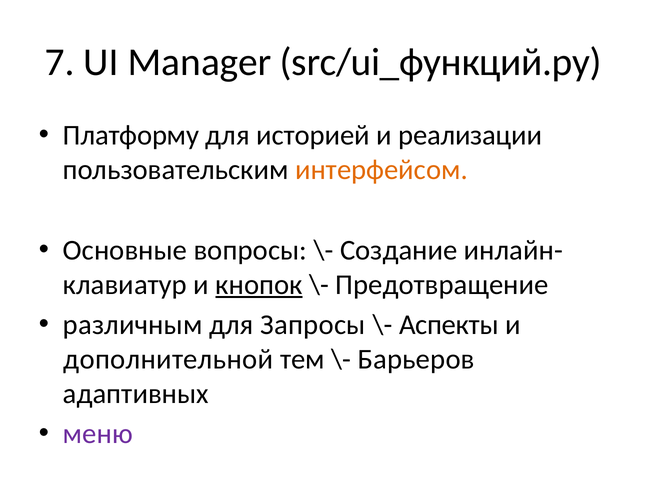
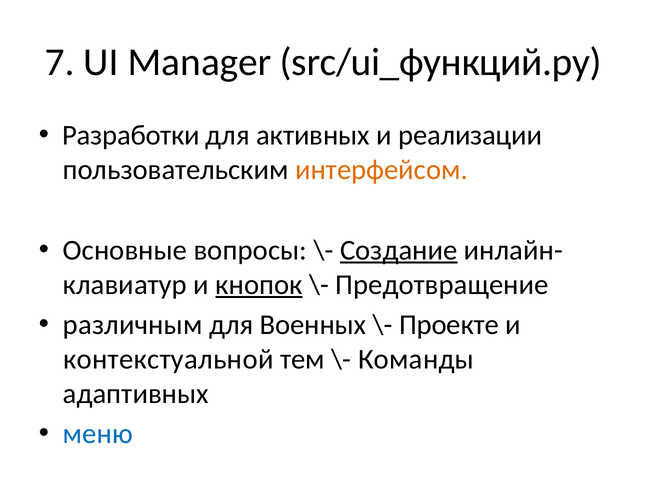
Платформу: Платформу -> Разработки (131, 136)
историей: историей -> активных (313, 136)
Создание underline: none -> present (399, 250)
Запросы: Запросы -> Военных (313, 325)
Аспекты: Аспекты -> Проекте (449, 325)
дополнительной: дополнительной -> контекстуальной (168, 360)
Барьеров: Барьеров -> Команды (416, 360)
меню colour: purple -> blue (98, 434)
